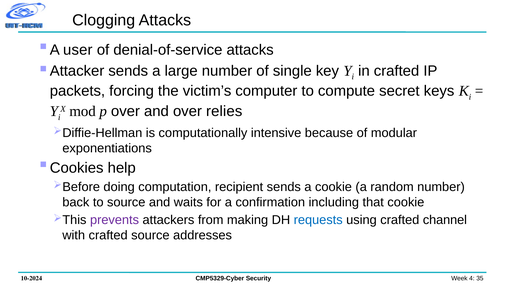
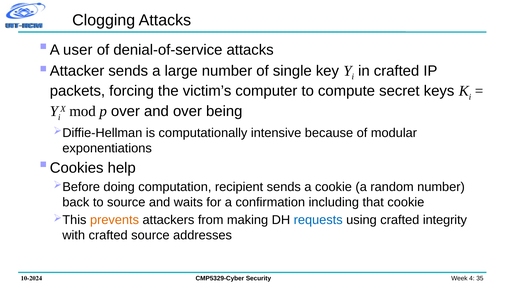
relies: relies -> being (224, 112)
prevents colour: purple -> orange (115, 220)
channel: channel -> integrity (445, 220)
